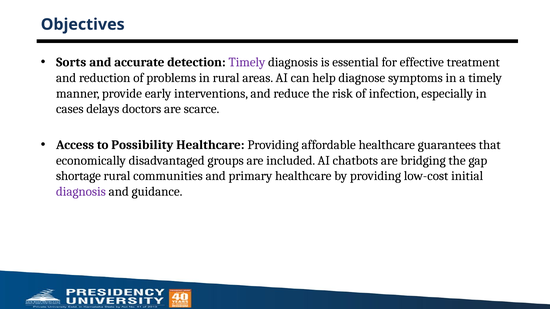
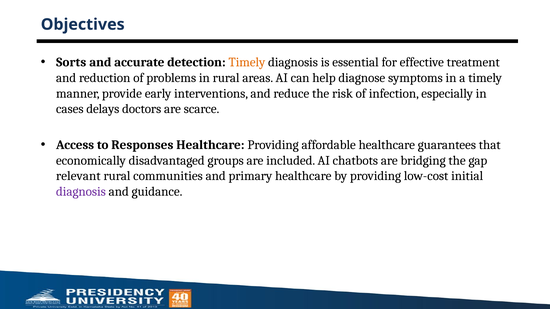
Timely colour: purple -> orange (247, 62)
Possibility: Possibility -> Responses (142, 145)
shortage: shortage -> relevant (78, 176)
